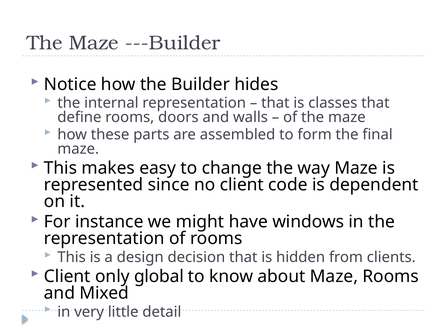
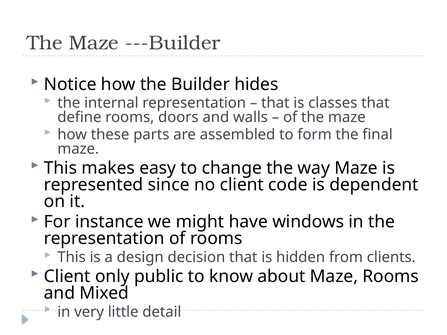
global: global -> public (159, 277)
